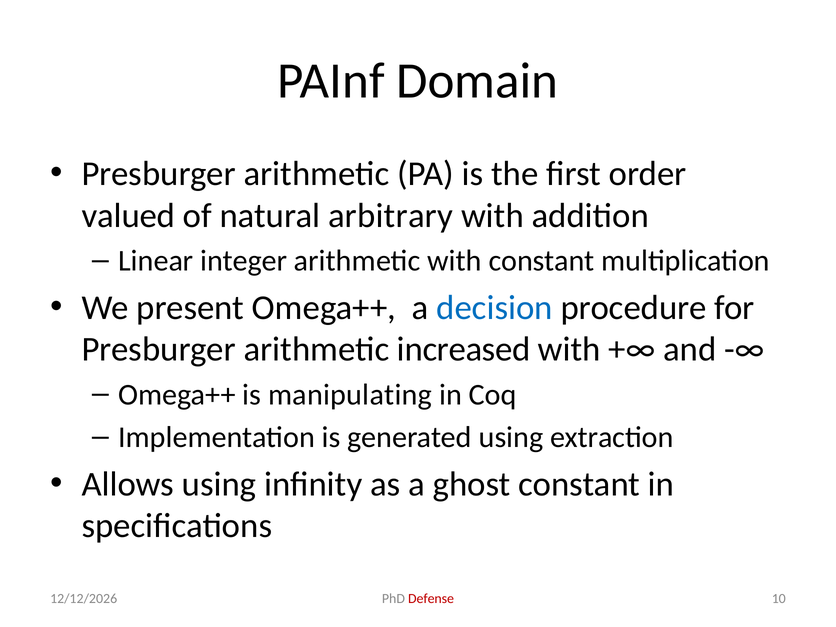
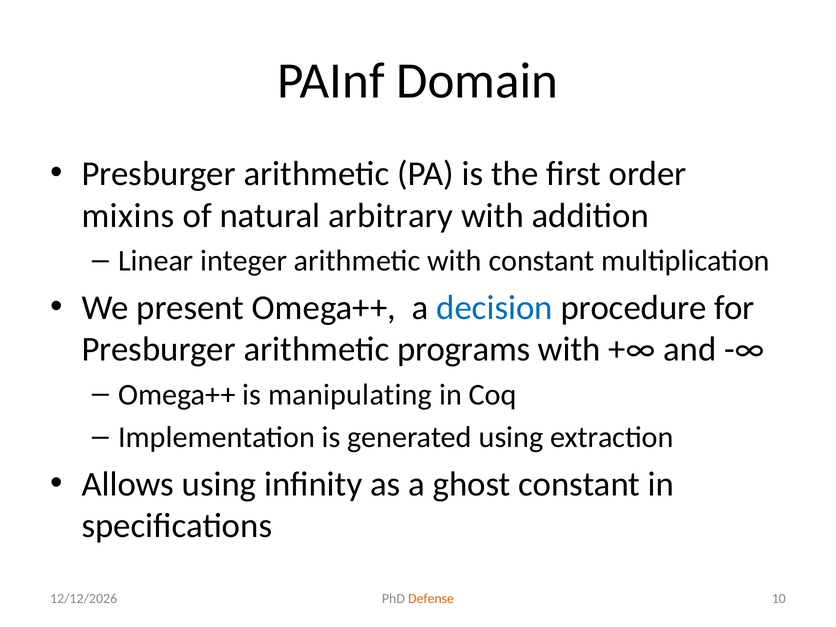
valued: valued -> mixins (128, 216)
increased: increased -> programs (464, 349)
Defense colour: red -> orange (431, 599)
